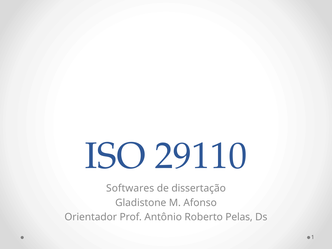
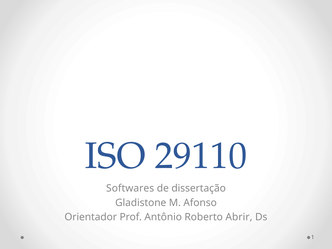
Pelas: Pelas -> Abrir (239, 217)
